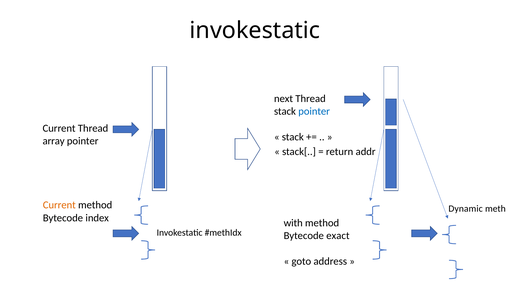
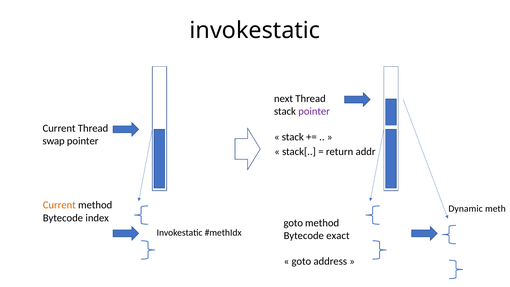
pointer colour: blue -> purple (314, 111)
array: array -> swap (54, 141)
with: with -> goto (293, 223)
